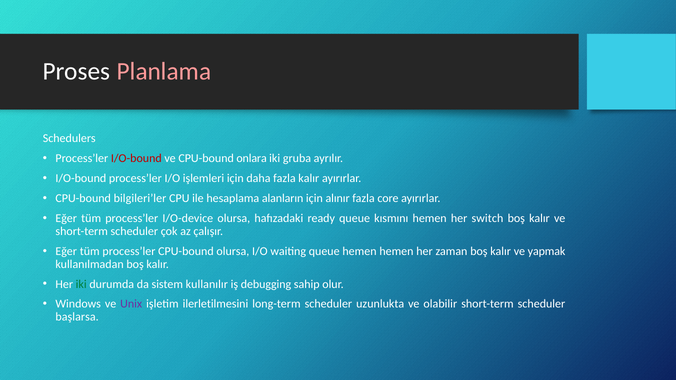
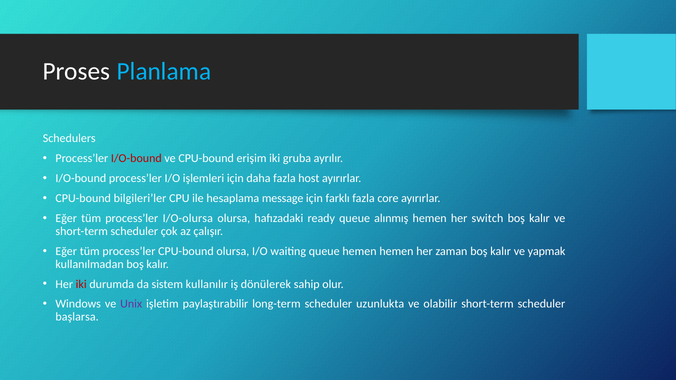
Planlama colour: pink -> light blue (164, 72)
onlara: onlara -> erişim (252, 158)
fazla kalır: kalır -> host (309, 178)
alanların: alanların -> message (283, 198)
alınır: alınır -> farklı (338, 198)
I/O-device: I/O-device -> I/O-olursa (188, 218)
kısmını: kısmını -> alınmış (391, 218)
iki colour: green -> red (81, 284)
debugging: debugging -> dönülerek (266, 284)
ilerletilmesini: ilerletilmesini -> paylaştırabilir (215, 304)
